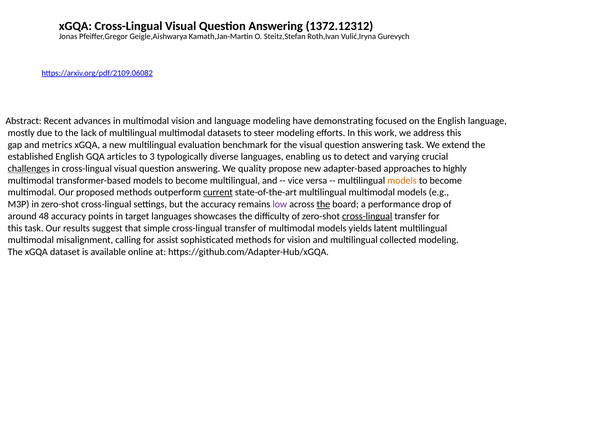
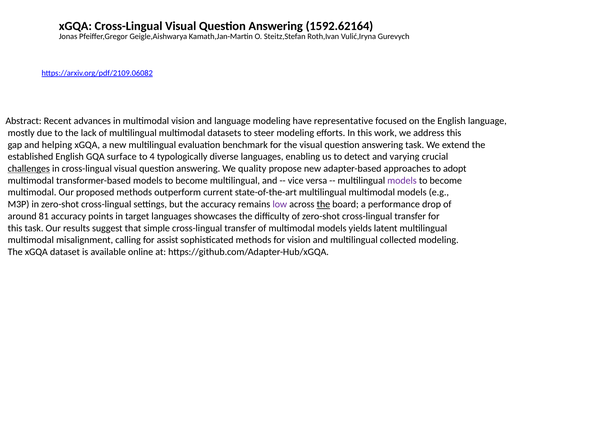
1372.12312: 1372.12312 -> 1592.62164 (339, 26)
demonstrating: demonstrating -> representative (344, 121)
metrics: metrics -> helping (57, 145)
articles: articles -> surface (122, 157)
3: 3 -> 4 (152, 157)
highly: highly -> adopt (455, 169)
models colour: orange -> purple (402, 181)
current underline: present -> none (218, 192)
48: 48 -> 81 (44, 216)
cross-lingual underline: present -> none (367, 216)
